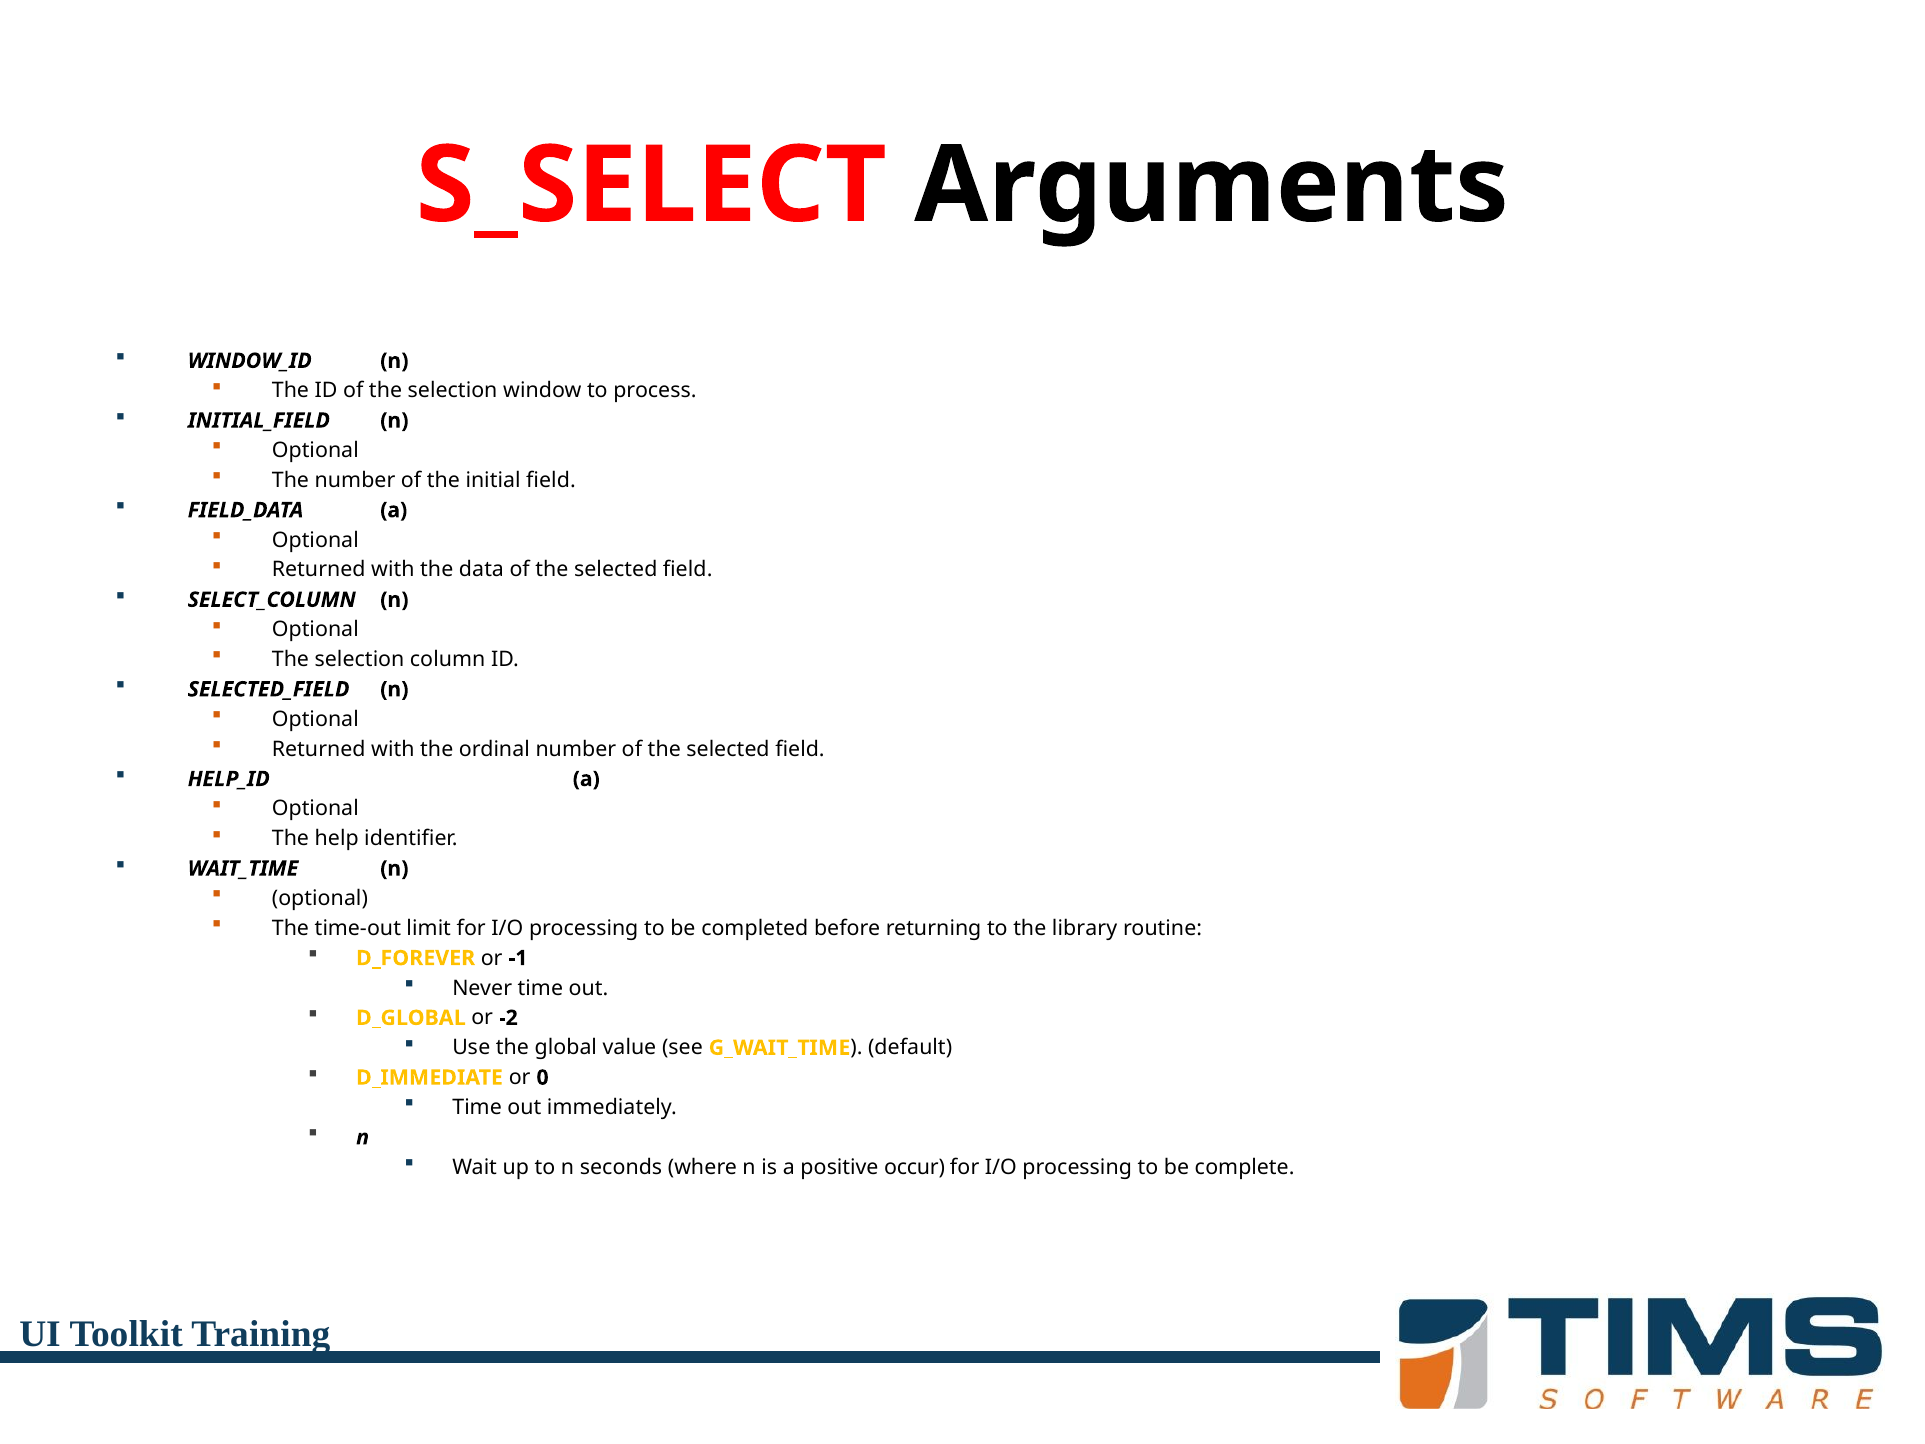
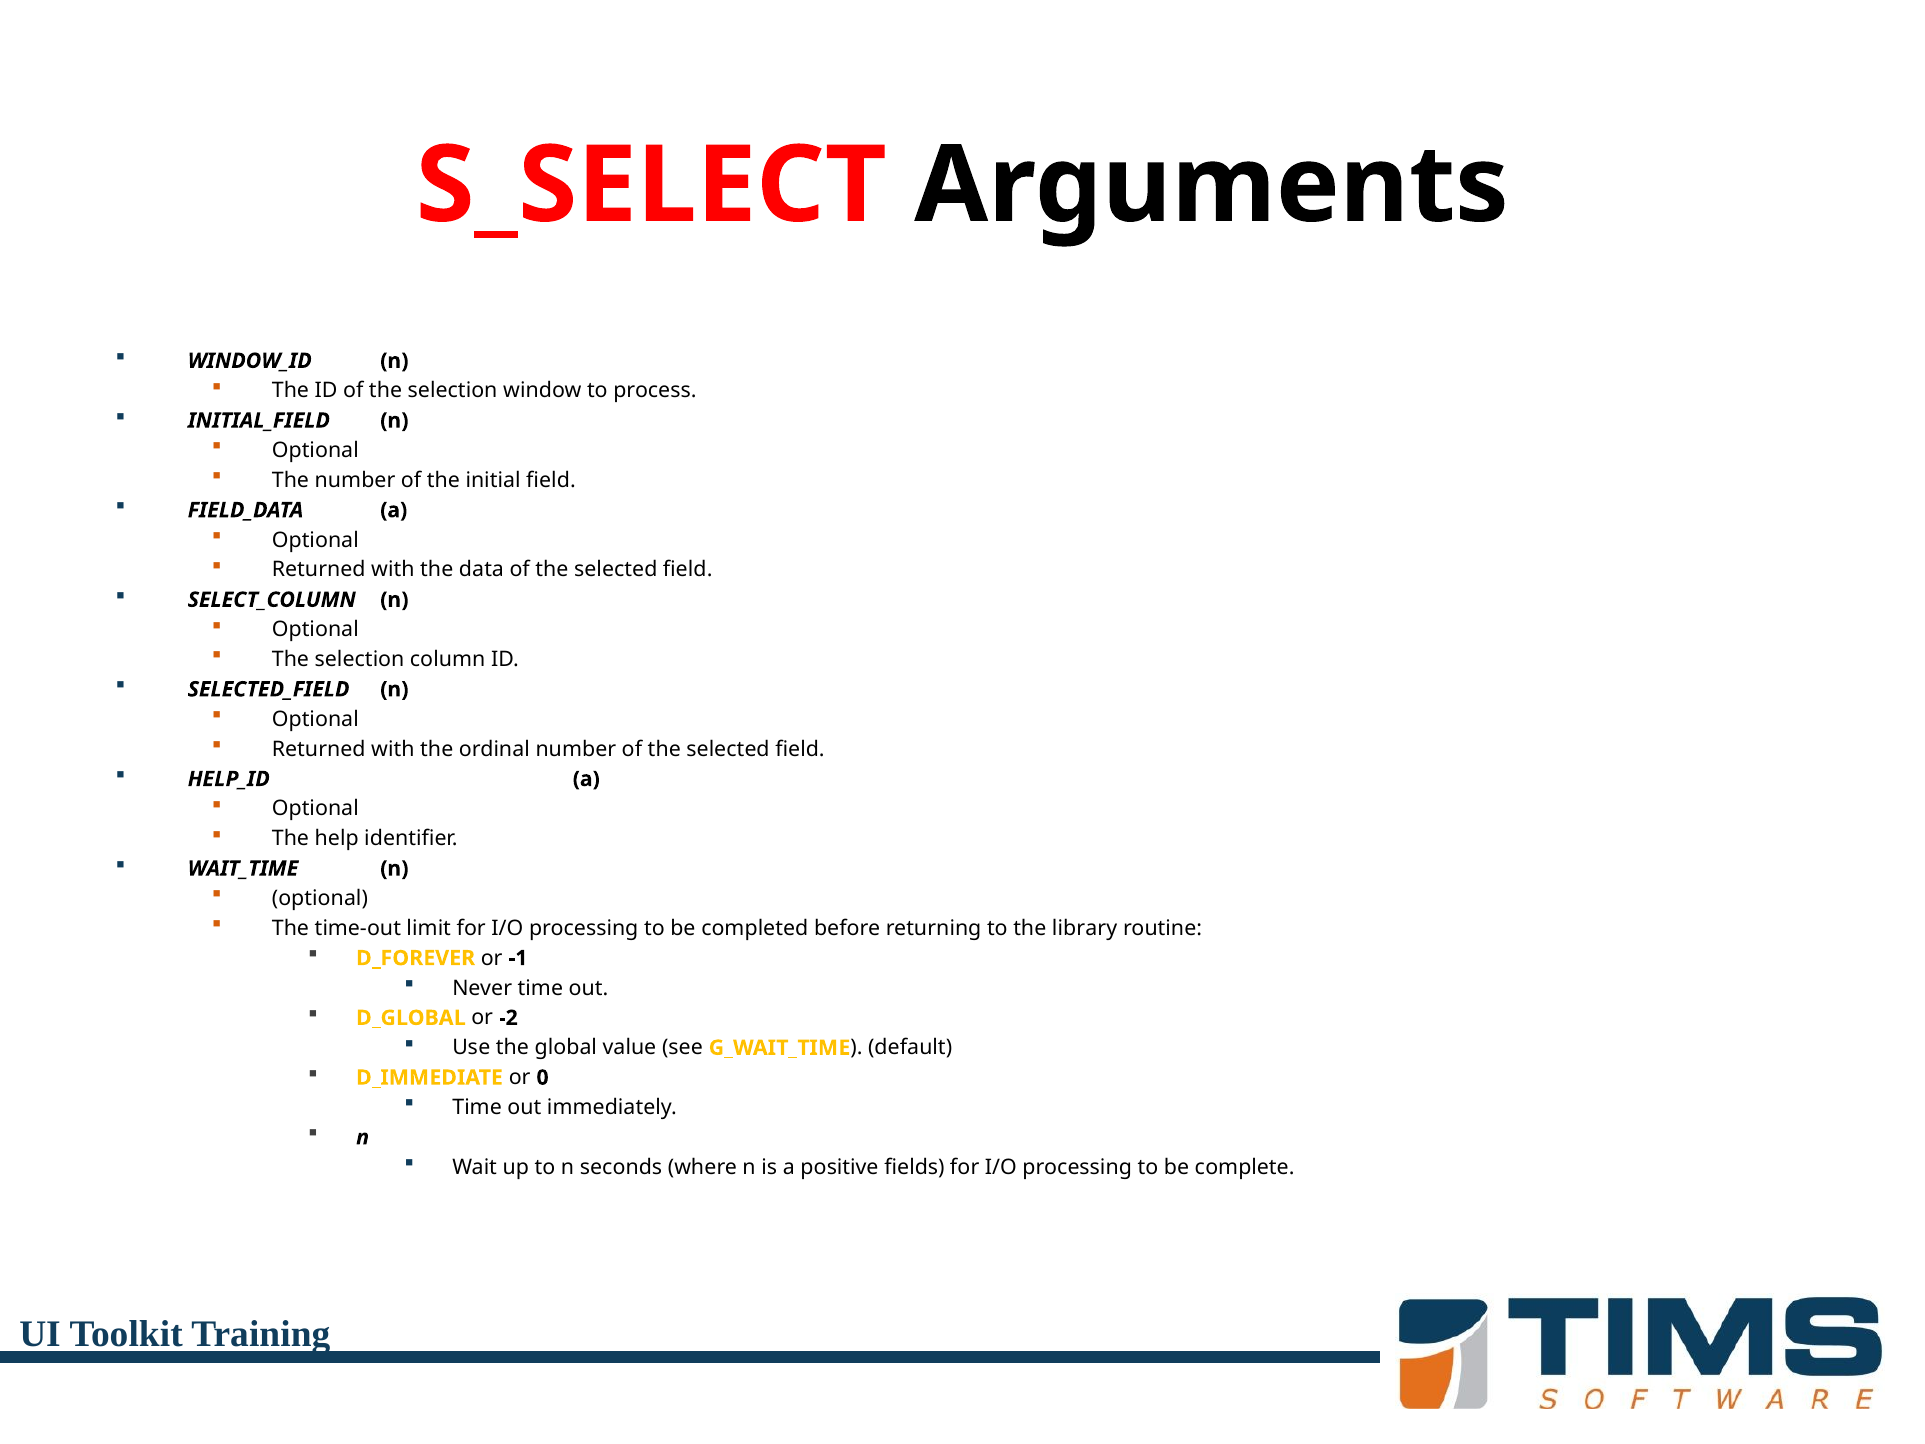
occur: occur -> fields (914, 1167)
